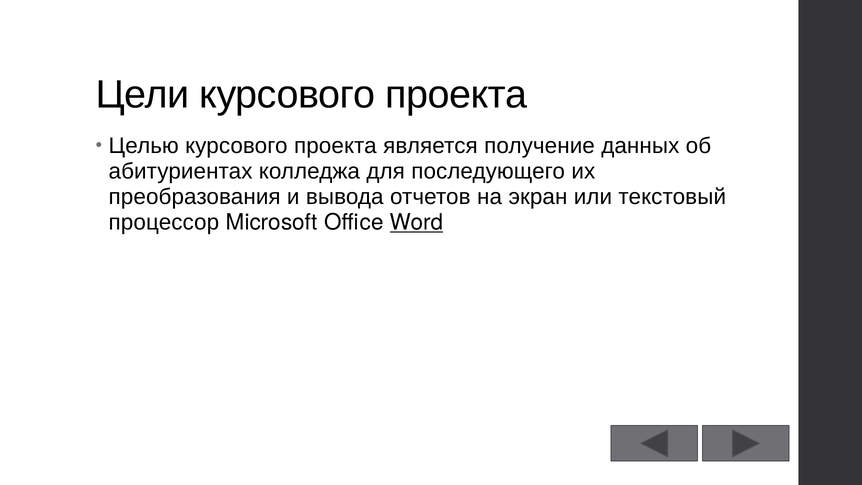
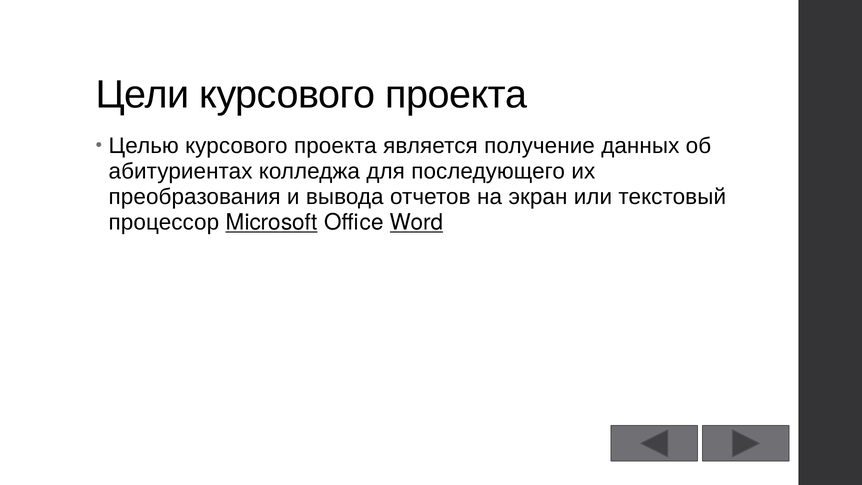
Microsoft underline: none -> present (272, 222)
